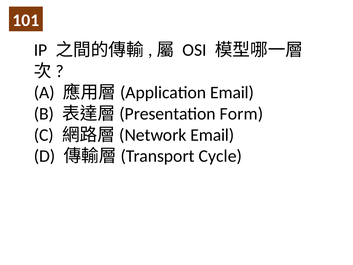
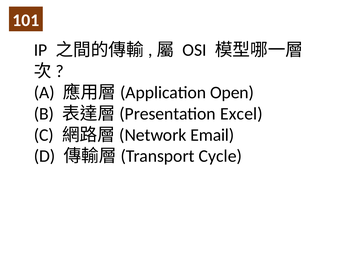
Email: Email -> Open (232, 92)
Form: Form -> Excel (241, 114)
